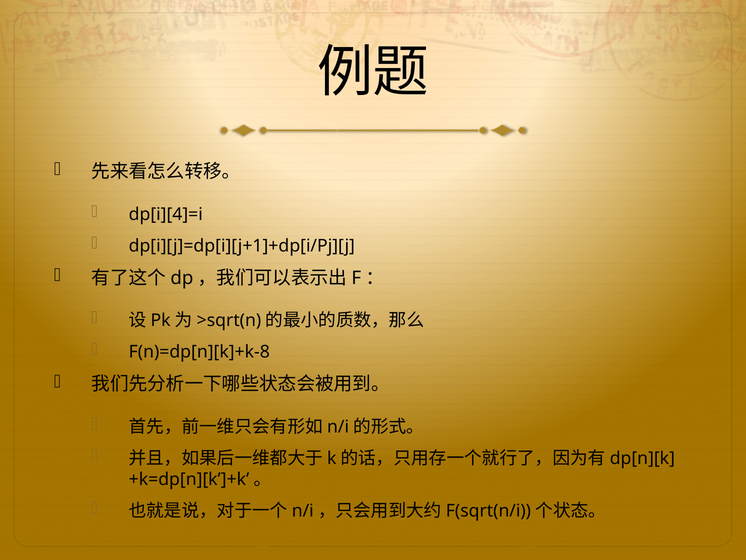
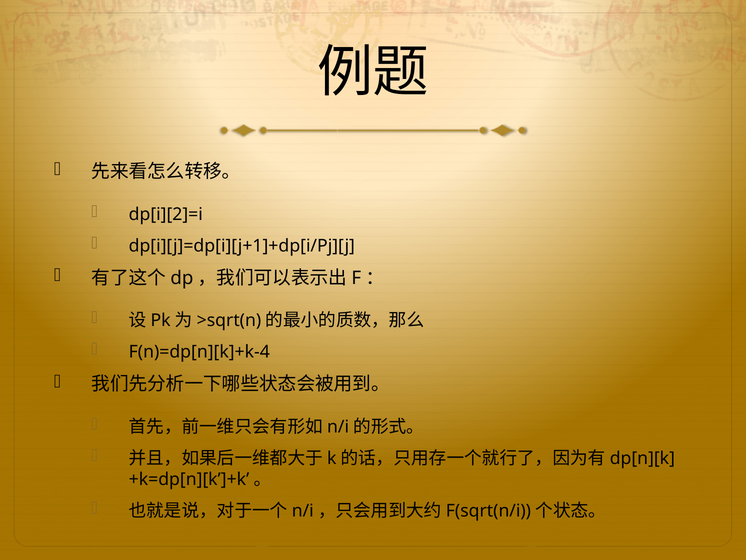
dp[i][4]=i: dp[i][4]=i -> dp[i][2]=i (166, 214)
F(n)=dp[n][k]+k-8: F(n)=dp[n][k]+k-8 -> F(n)=dp[n][k]+k-4 (199, 352)
